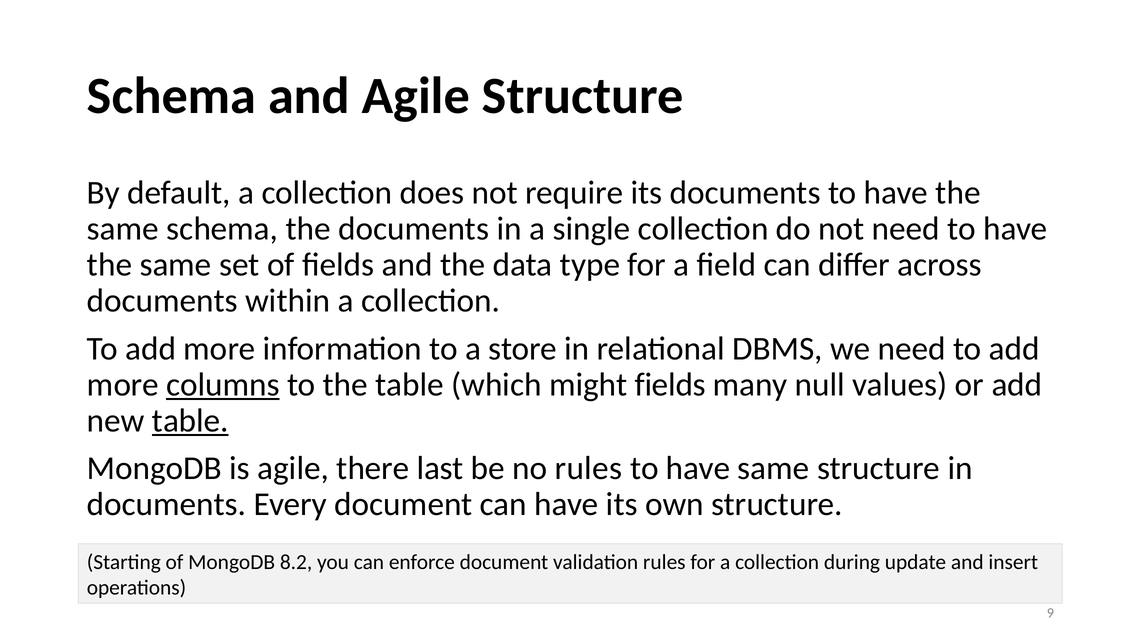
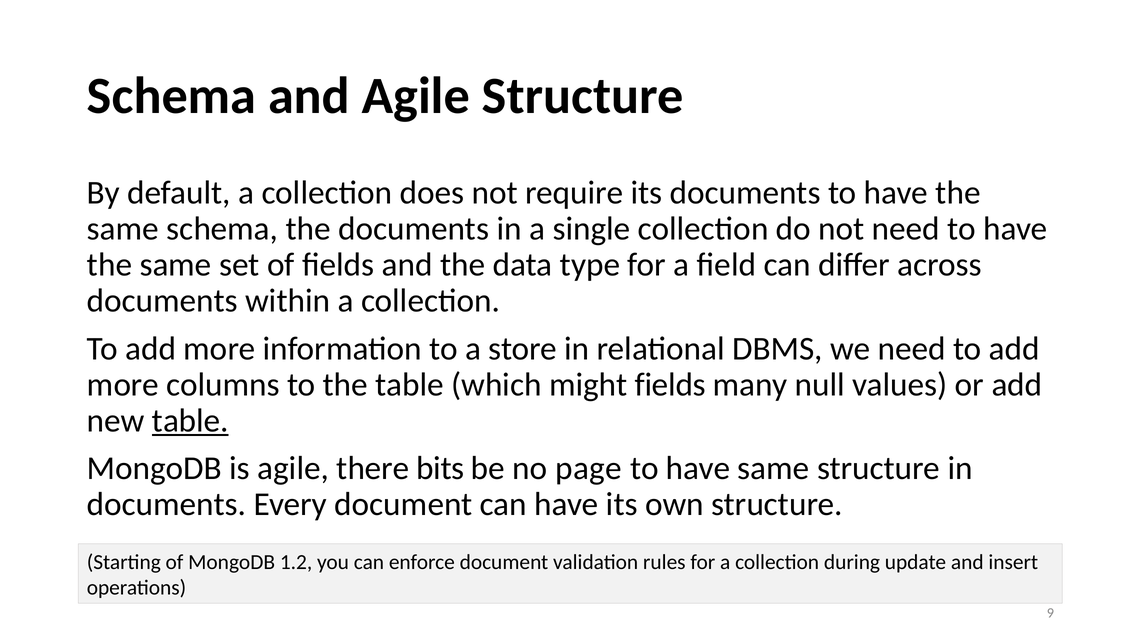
columns underline: present -> none (223, 385)
last: last -> bits (440, 468)
no rules: rules -> page (589, 468)
8.2: 8.2 -> 1.2 (296, 562)
